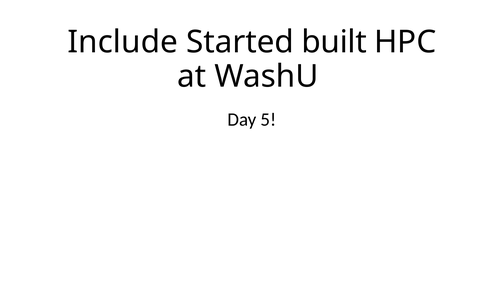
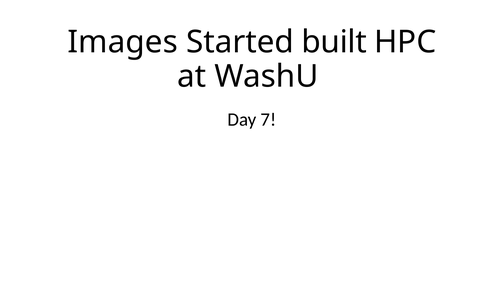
Include: Include -> Images (123, 42)
5: 5 -> 7 (269, 119)
